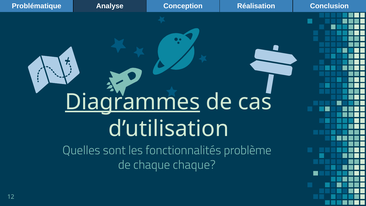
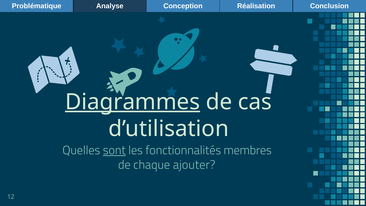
sont underline: none -> present (114, 150)
problème: problème -> membres (248, 150)
chaque chaque: chaque -> ajouter (194, 165)
